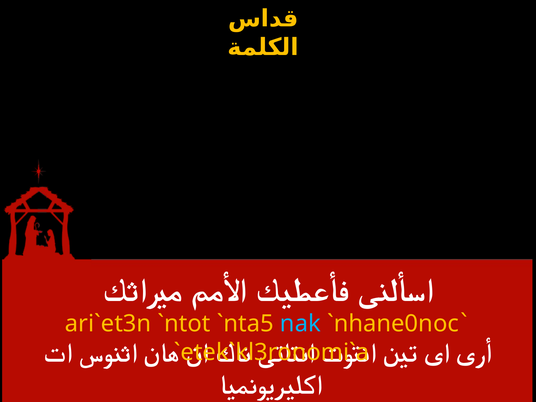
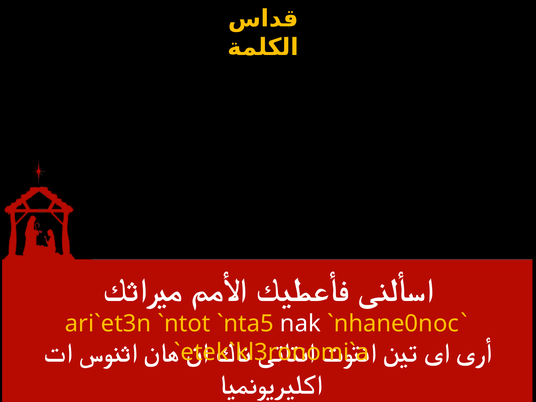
nak colour: light blue -> white (300, 324)
